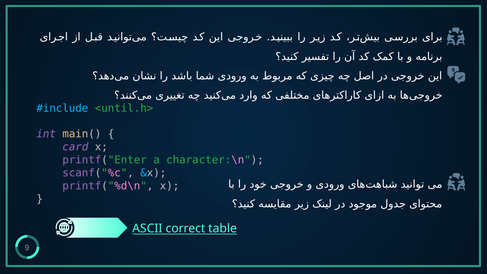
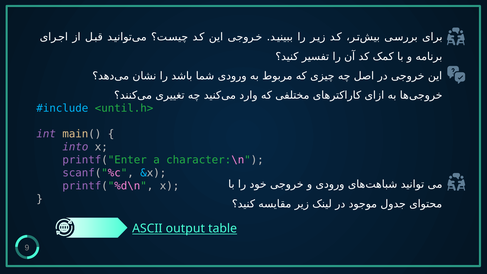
card: card -> into (75, 147)
correct: correct -> output (185, 228)
